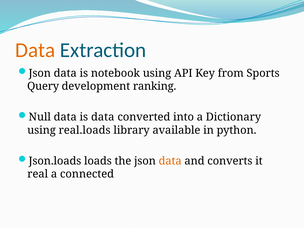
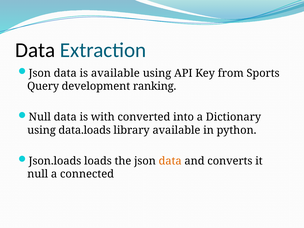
Data colour: orange -> black (35, 50)
is notebook: notebook -> available (115, 73)
is data: data -> with (103, 117)
real.loads: real.loads -> data.loads (85, 130)
real: real -> null (38, 174)
